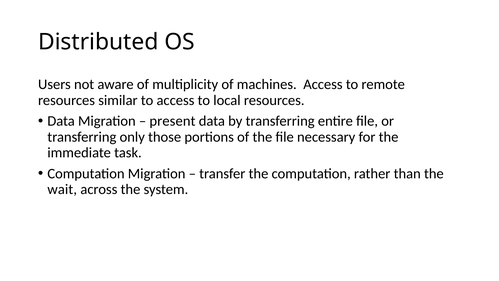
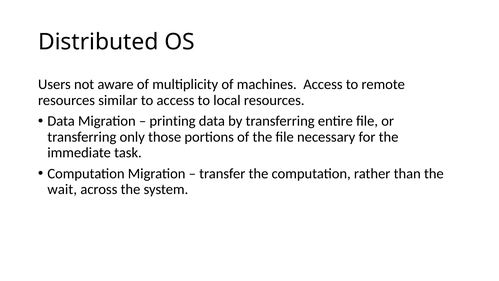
present: present -> printing (173, 121)
